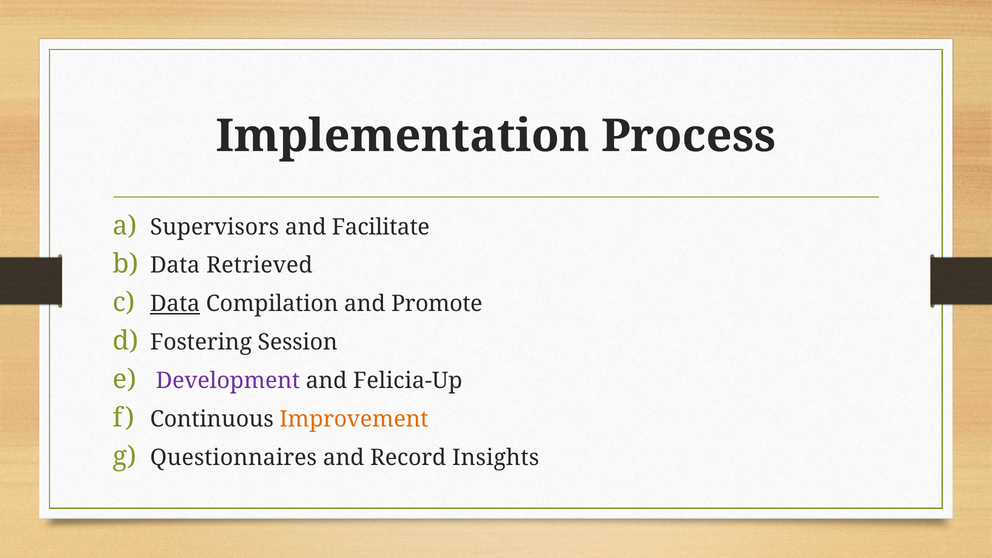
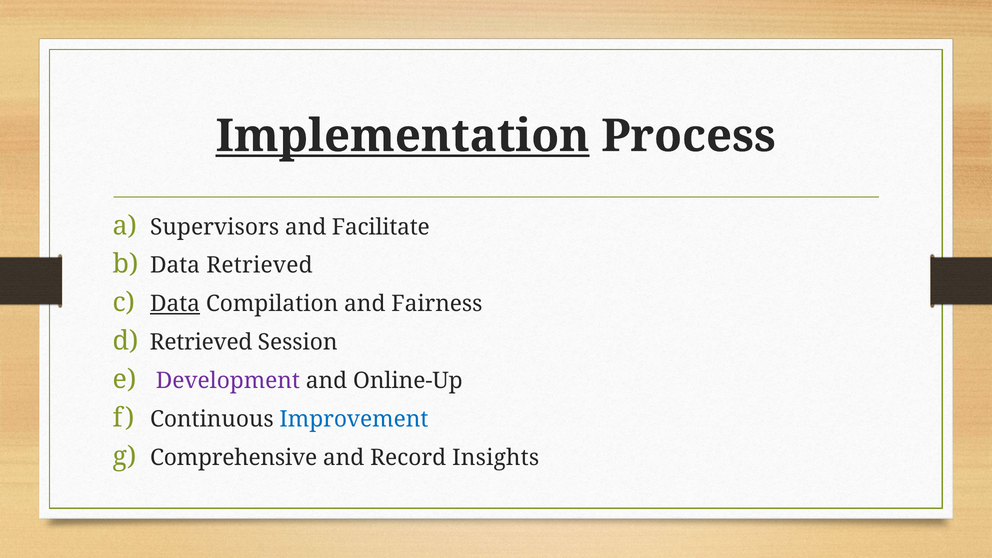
Implementation underline: none -> present (403, 136)
Promote: Promote -> Fairness (437, 304)
Fostering: Fostering -> Retrieved (201, 342)
Felicia-Up: Felicia-Up -> Online-Up (408, 381)
Improvement colour: orange -> blue (354, 419)
Questionnaires: Questionnaires -> Comprehensive (234, 458)
